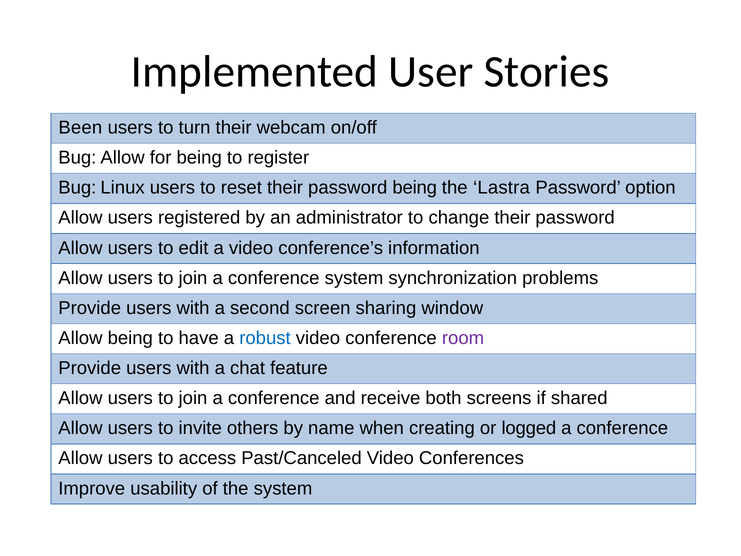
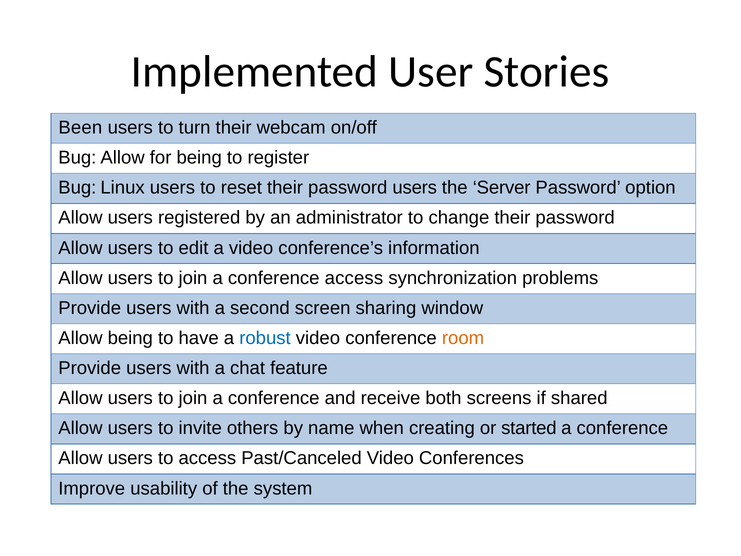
password being: being -> users (415, 188)
Lastra: Lastra -> Server (502, 188)
conference system: system -> access (354, 278)
room colour: purple -> orange (463, 338)
logged: logged -> started (529, 428)
